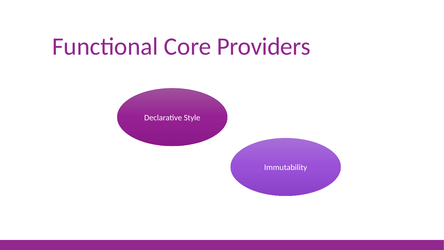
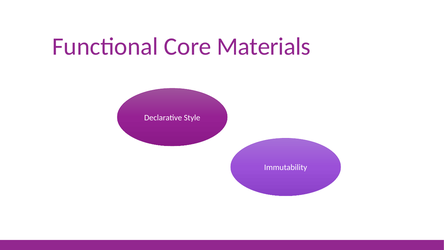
Providers: Providers -> Materials (264, 47)
